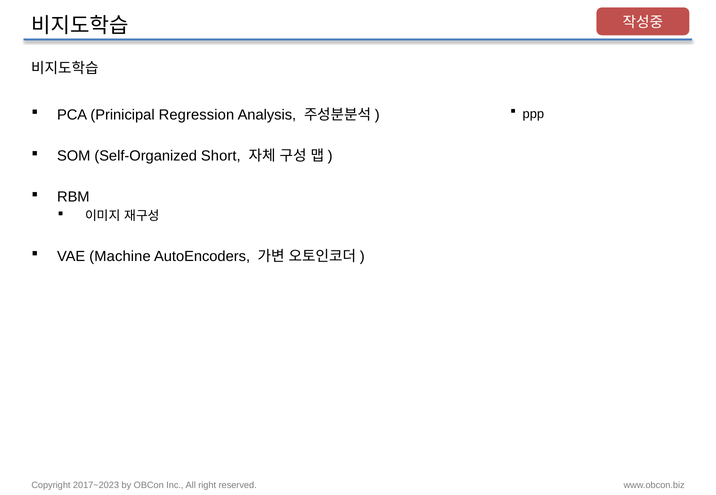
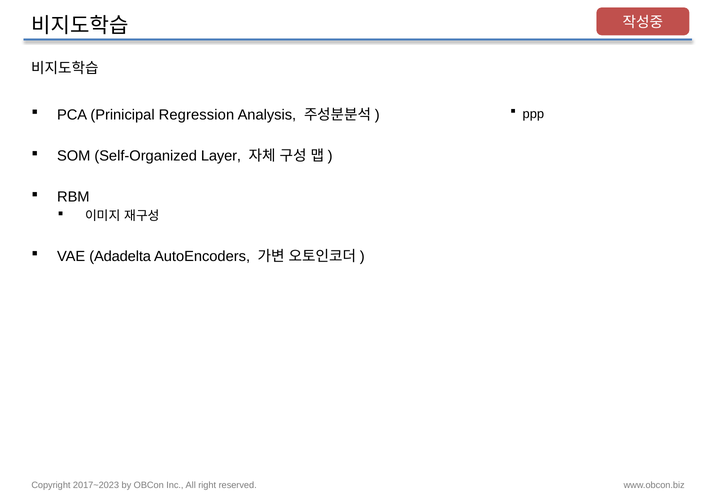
Short: Short -> Layer (221, 156)
Machine: Machine -> Adadelta (120, 257)
